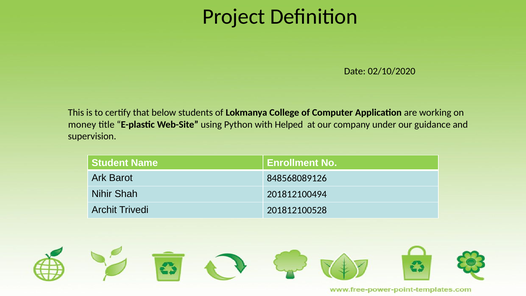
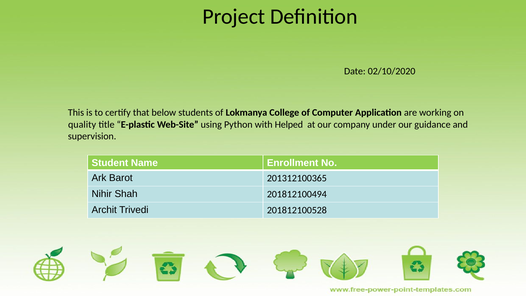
money: money -> quality (82, 125)
848568089126: 848568089126 -> 201312100365 (297, 178)
